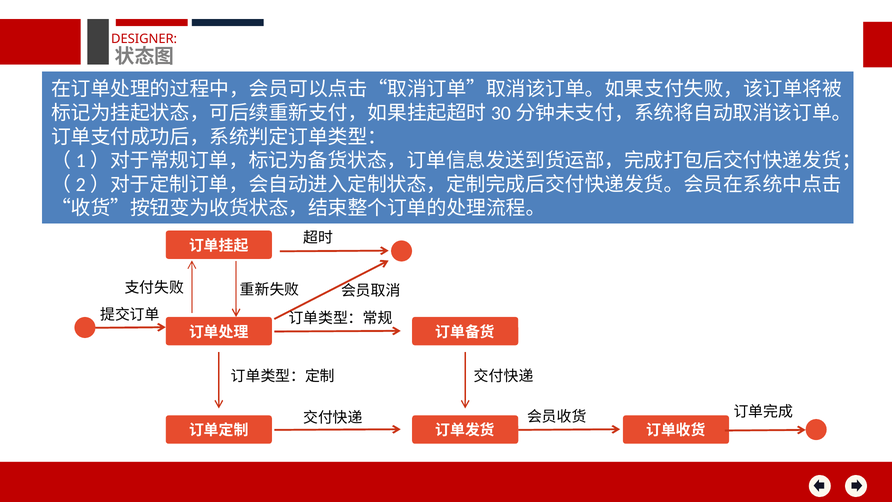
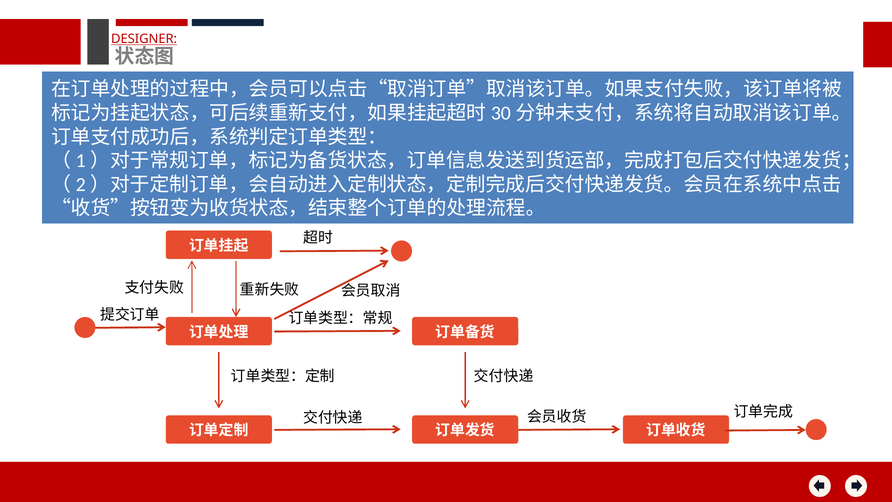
DESIGNER underline: none -> present (144, 39)
